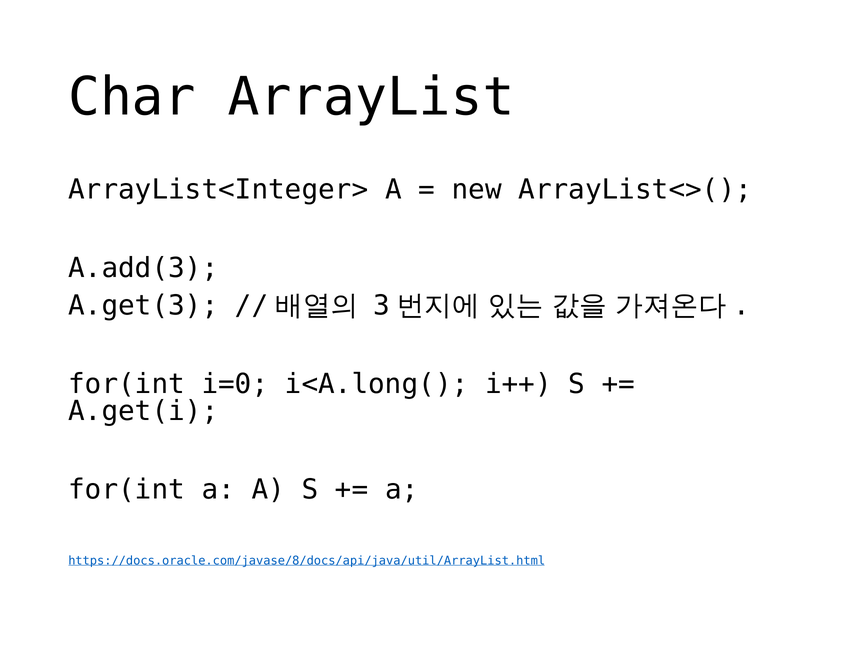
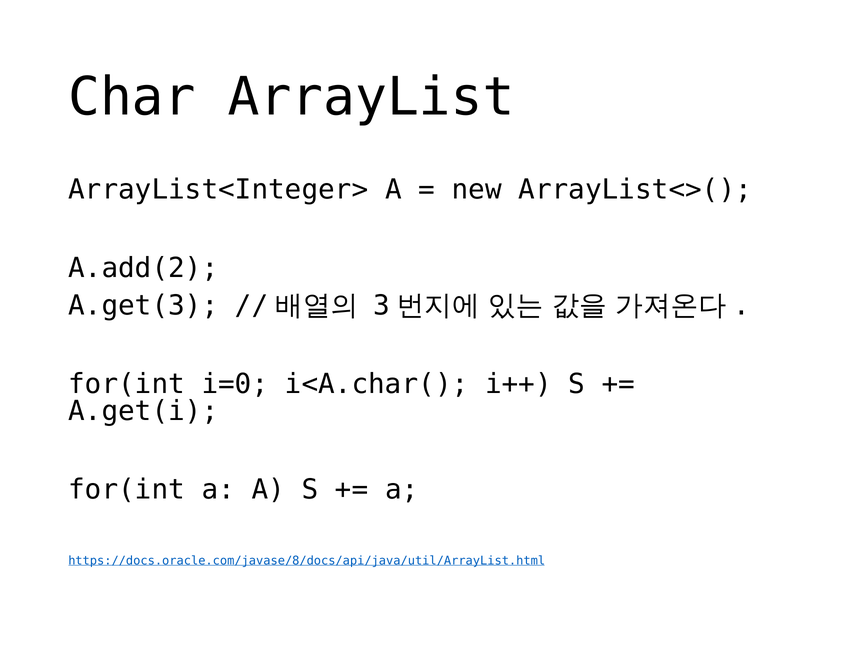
A.add(3: A.add(3 -> A.add(2 (143, 268)
i<A.long(: i<A.long( -> i<A.char( (377, 384)
